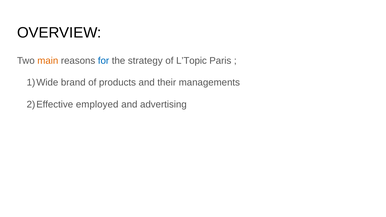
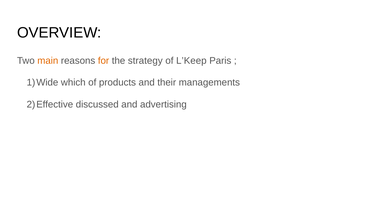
for colour: blue -> orange (104, 61)
L’Topic: L’Topic -> L’Keep (191, 61)
brand: brand -> which (73, 83)
employed: employed -> discussed (97, 104)
